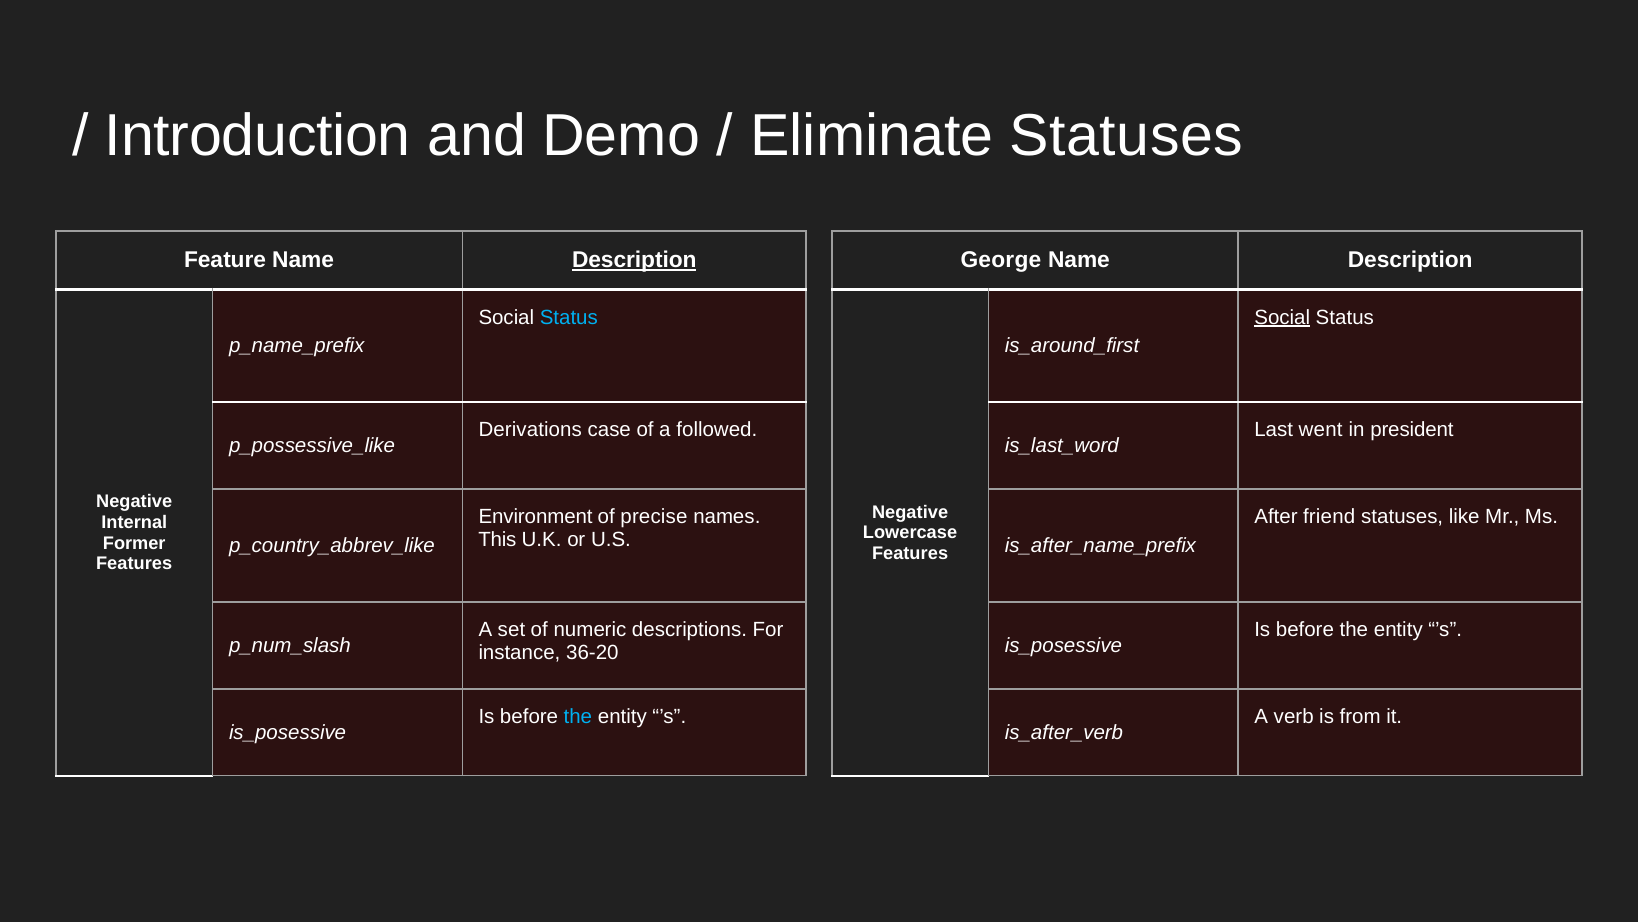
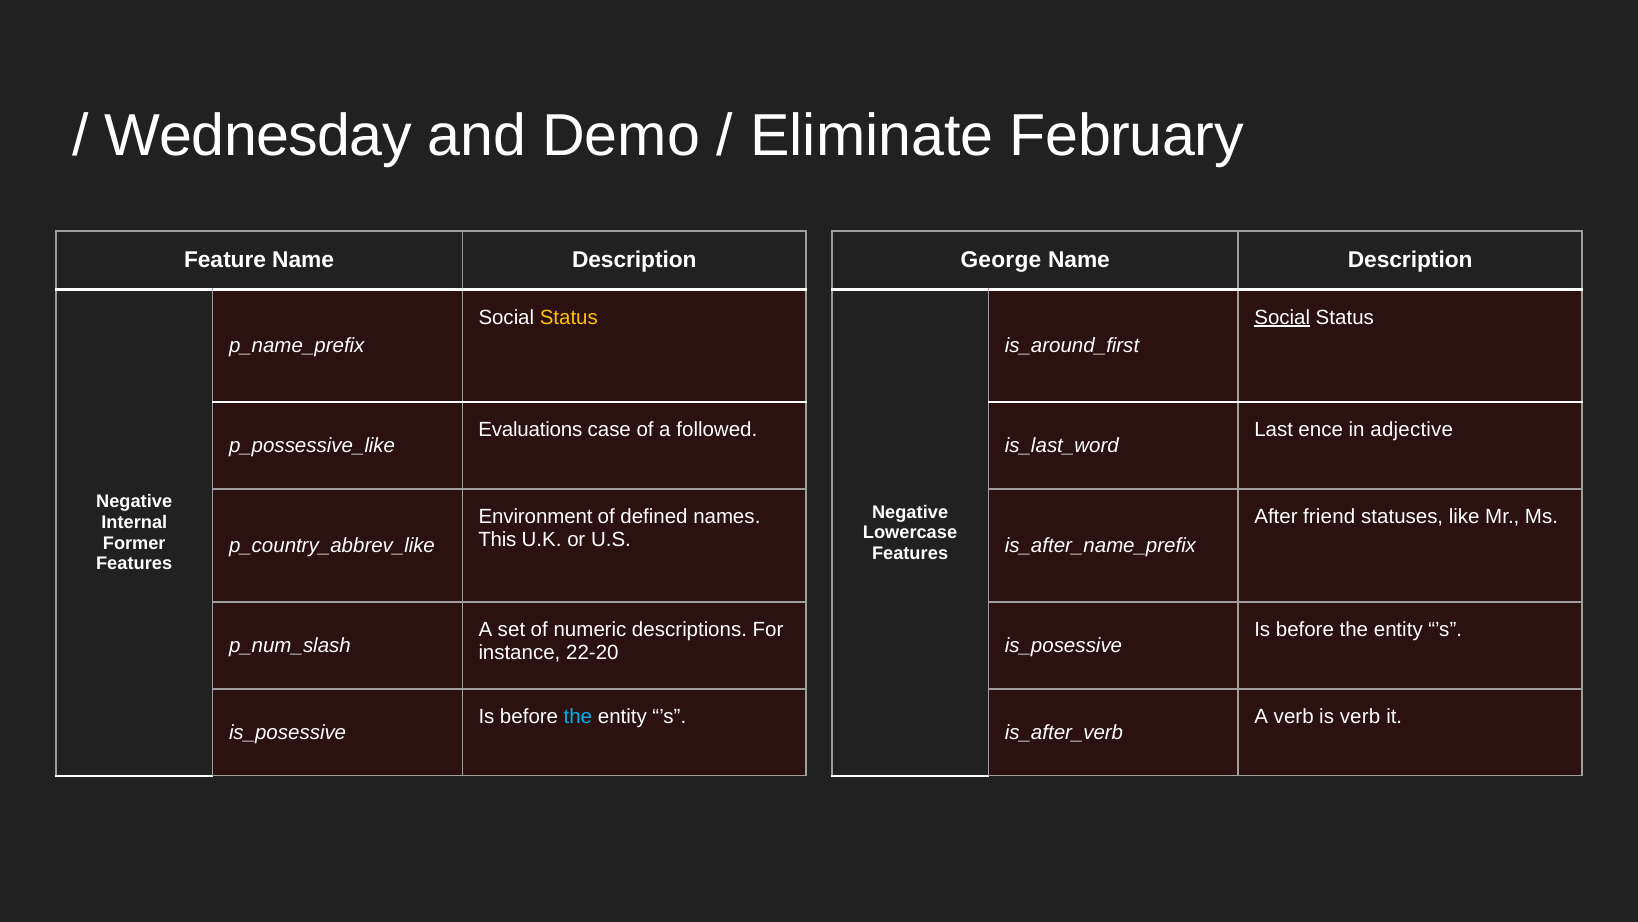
Introduction: Introduction -> Wednesday (258, 136)
Eliminate Statuses: Statuses -> February (1127, 136)
Description underline: present -> none (634, 260)
Status colour: light blue -> yellow (569, 317)
Derivations: Derivations -> Evaluations (530, 430)
went: went -> ence (1321, 430)
president: president -> adjective (1412, 430)
precise: precise -> defined (654, 517)
36-20: 36-20 -> 22-20 (592, 653)
is from: from -> verb (1360, 716)
